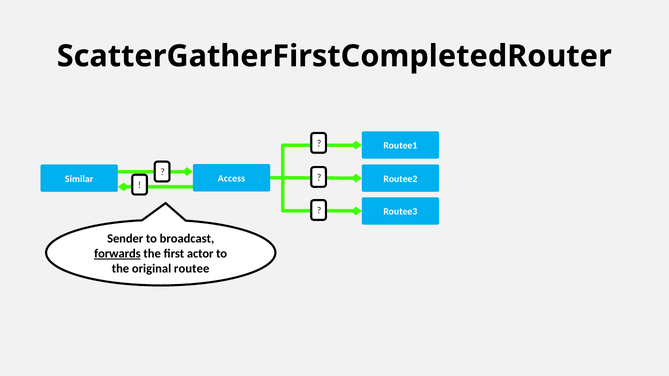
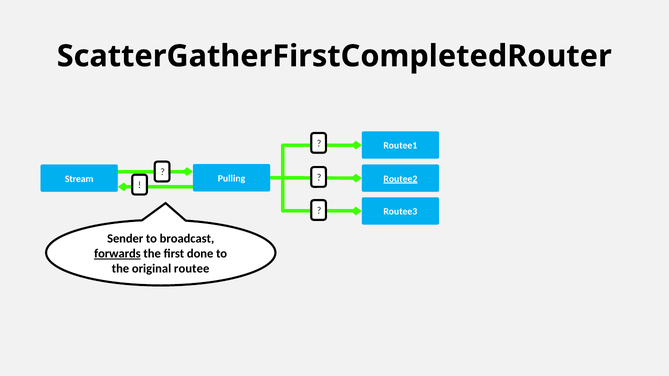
Access: Access -> Pulling (232, 179)
Similar: Similar -> Stream (79, 179)
Routee2 underline: none -> present (400, 179)
actor: actor -> done (200, 254)
